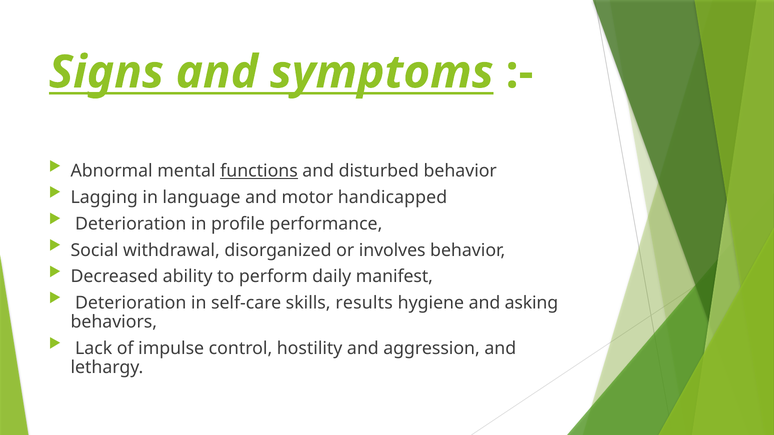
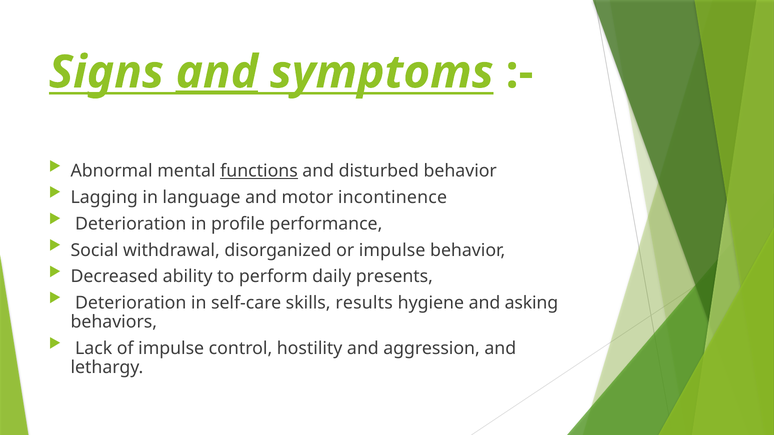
and underline: none -> present (217, 72)
handicapped: handicapped -> incontinence (392, 198)
or involves: involves -> impulse (392, 250)
manifest: manifest -> presents (394, 277)
